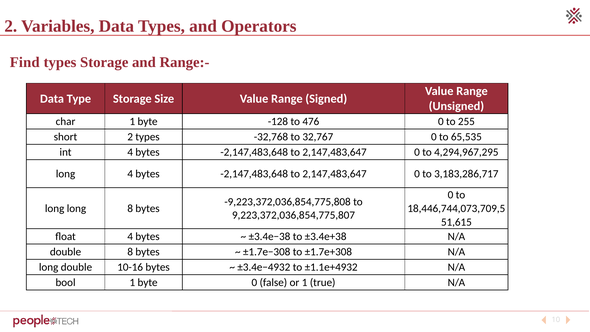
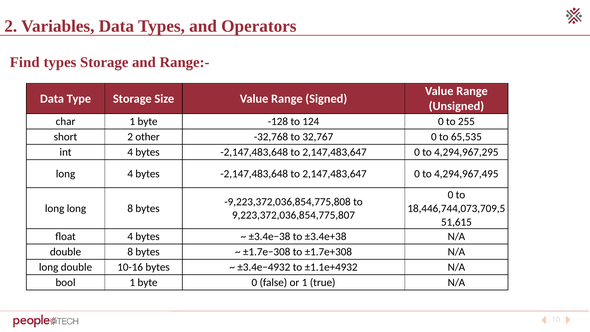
476: 476 -> 124 (311, 122)
2 types: types -> other (148, 137)
3,183,286,717: 3,183,286,717 -> 4,294,967,495 (466, 174)
